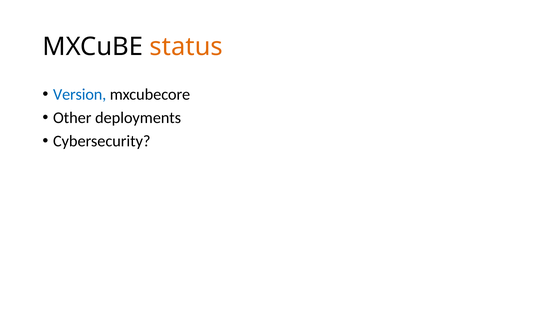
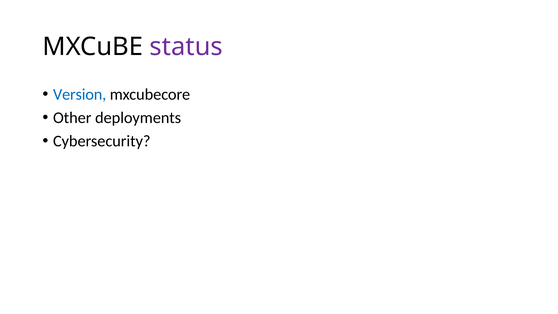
status colour: orange -> purple (186, 47)
